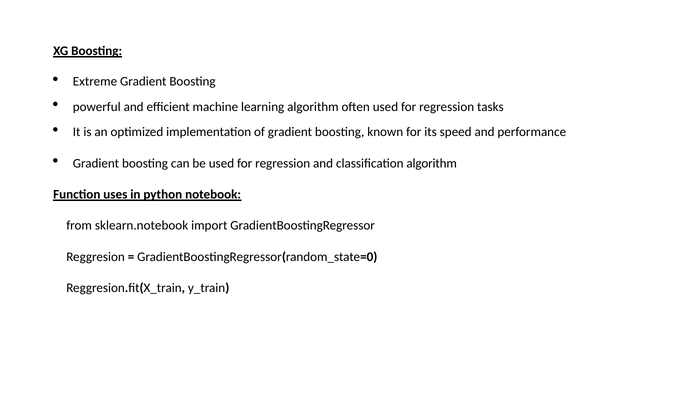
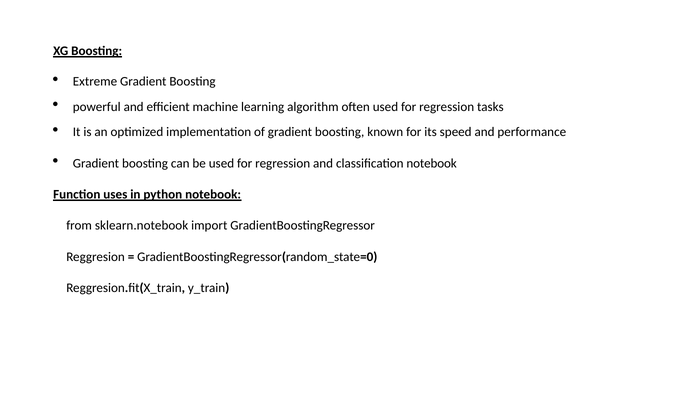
classification algorithm: algorithm -> notebook (432, 163)
